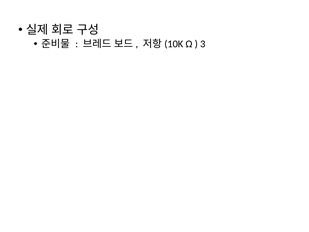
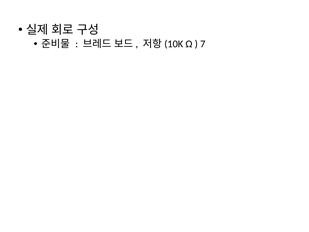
3: 3 -> 7 (203, 44)
